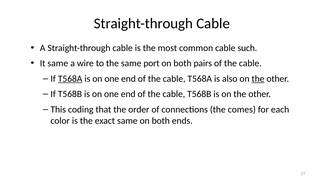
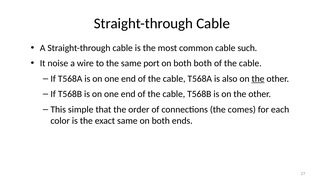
It same: same -> noise (58, 63)
both pairs: pairs -> both (203, 63)
T568A underline: present -> none (70, 79)
coding: coding -> simple (81, 110)
